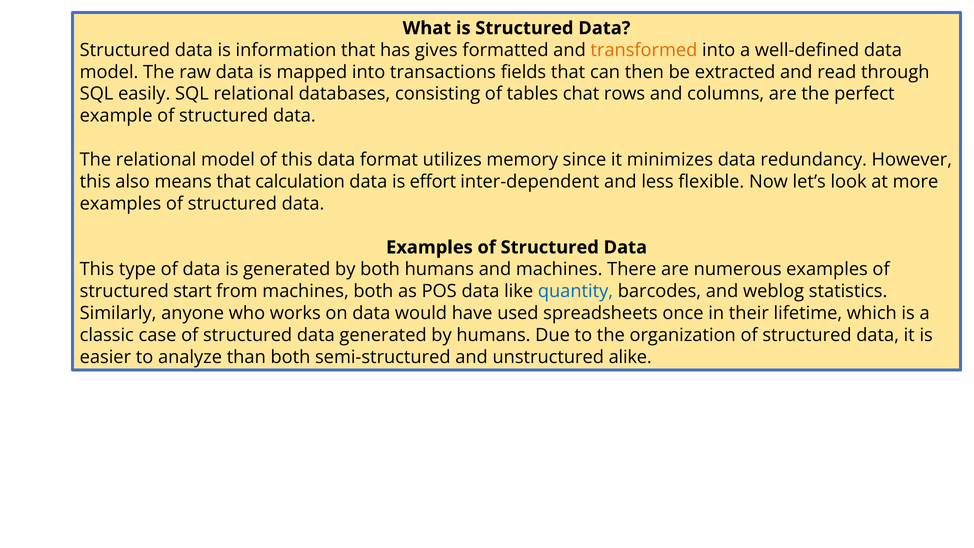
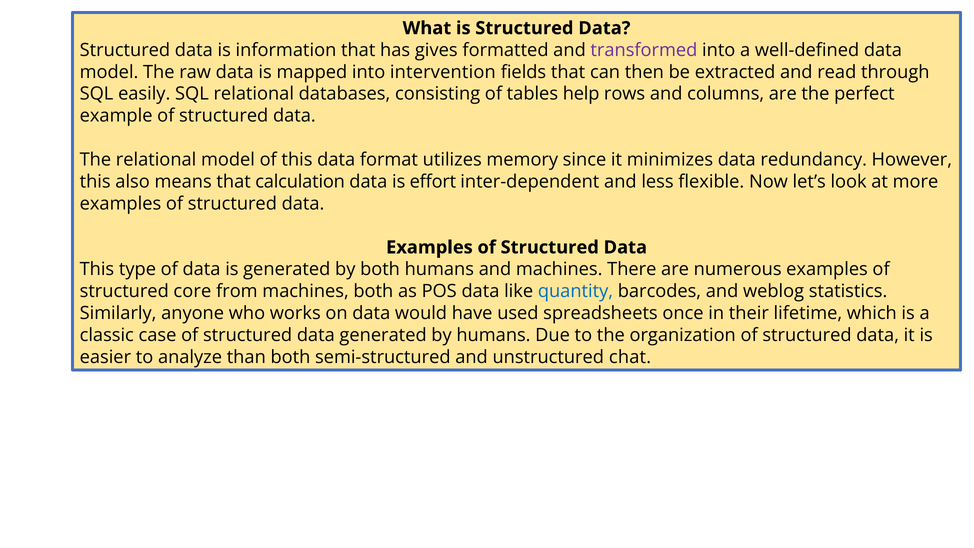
transformed colour: orange -> purple (644, 50)
transactions: transactions -> intervention (443, 72)
chat: chat -> help (581, 94)
start: start -> core (192, 291)
alike: alike -> chat (630, 357)
